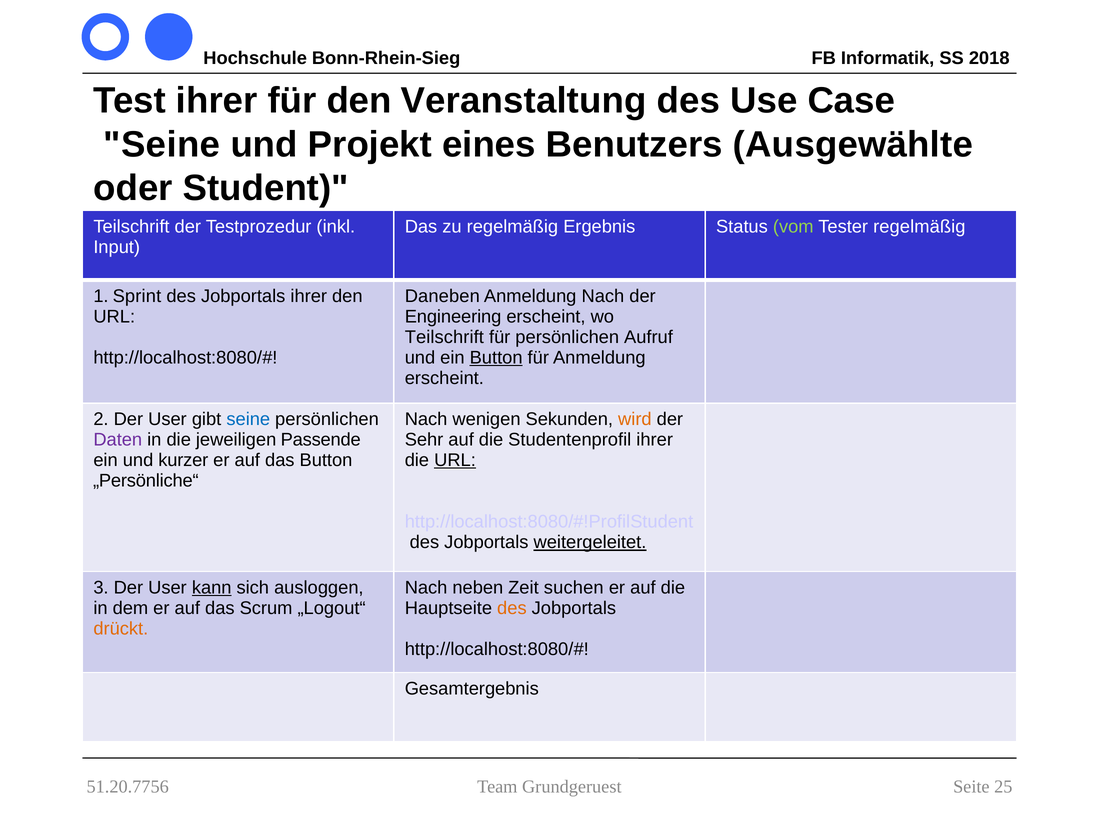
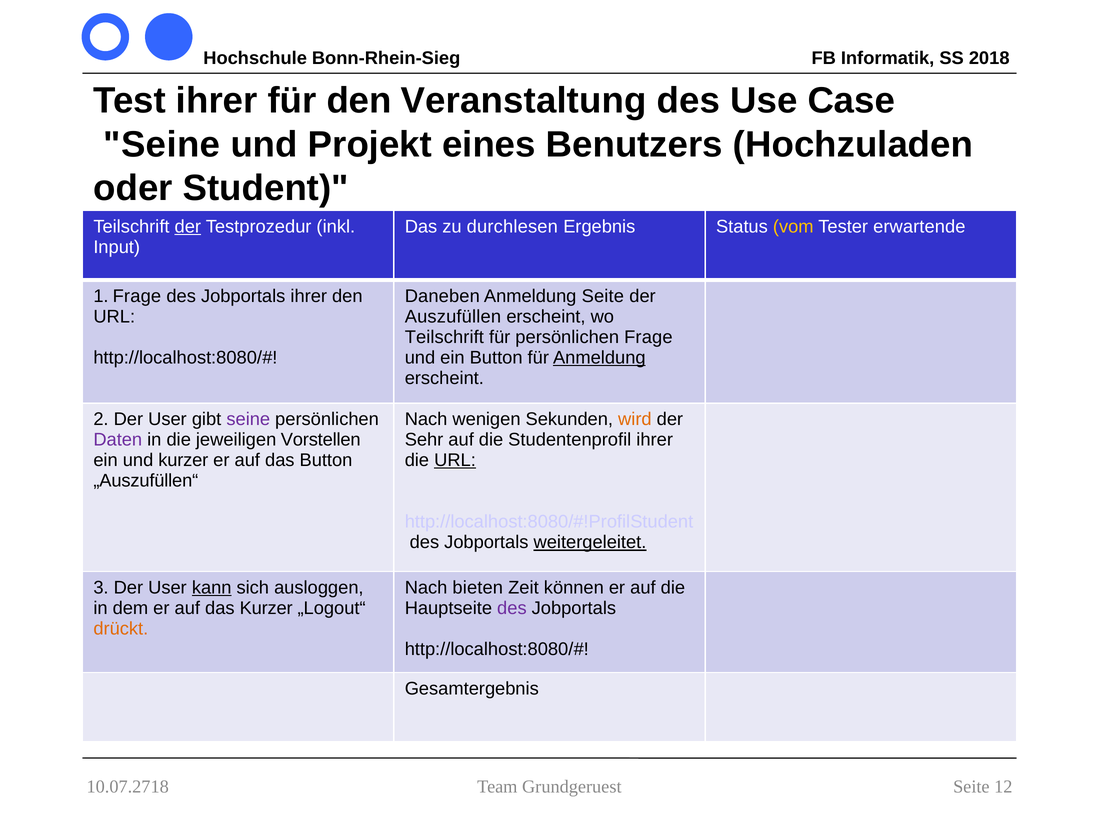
Ausgewählte: Ausgewählte -> Hochzuladen (853, 144)
der underline: none -> present (188, 227)
zu regelmäßig: regelmäßig -> durchlesen (512, 227)
vom colour: light green -> yellow (793, 227)
Tester regelmäßig: regelmäßig -> erwartende (919, 227)
1 Sprint: Sprint -> Frage (137, 296)
Anmeldung Nach: Nach -> Seite (603, 296)
Engineering: Engineering -> Auszufüllen (453, 317)
persönlichen Aufruf: Aufruf -> Frage (648, 337)
Button underline: present -> none (496, 358)
Anmeldung underline: none -> present (599, 358)
seine colour: blue -> purple (248, 419)
Passende: Passende -> Vorstellen (321, 440)
„Persönliche“: „Persönliche“ -> „Auszufüllen“ (146, 481)
neben: neben -> bieten (478, 588)
suchen: suchen -> können (574, 588)
das Scrum: Scrum -> Kurzer (266, 608)
des colour: orange -> purple (512, 608)
51.20.7756: 51.20.7756 -> 10.07.2718 (128, 787)
25: 25 -> 12 (1003, 787)
